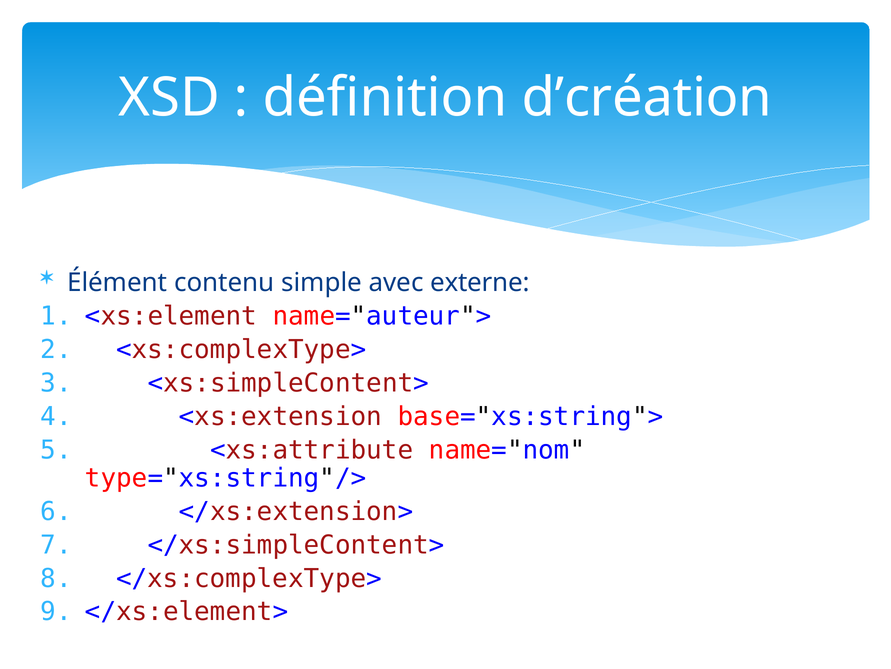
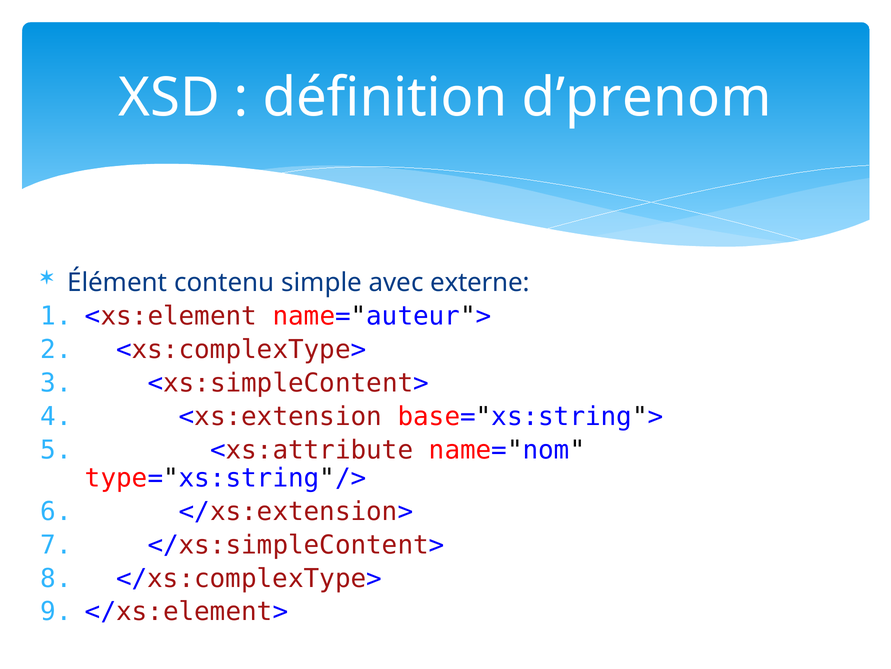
d’création: d’création -> d’prenom (647, 98)
